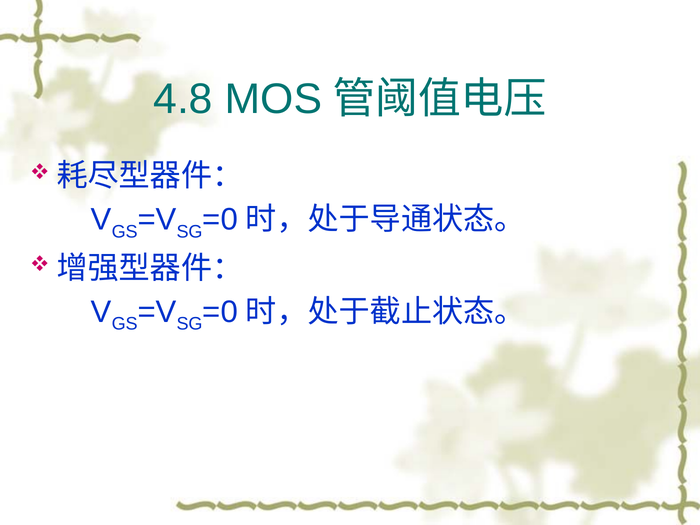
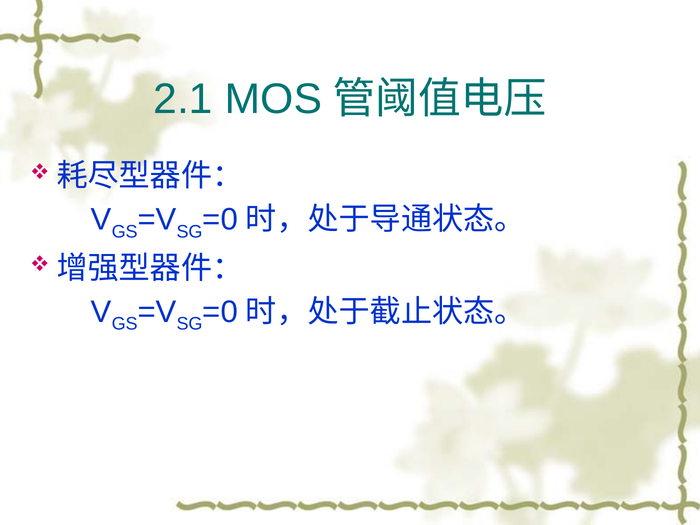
4.8: 4.8 -> 2.1 (183, 99)
